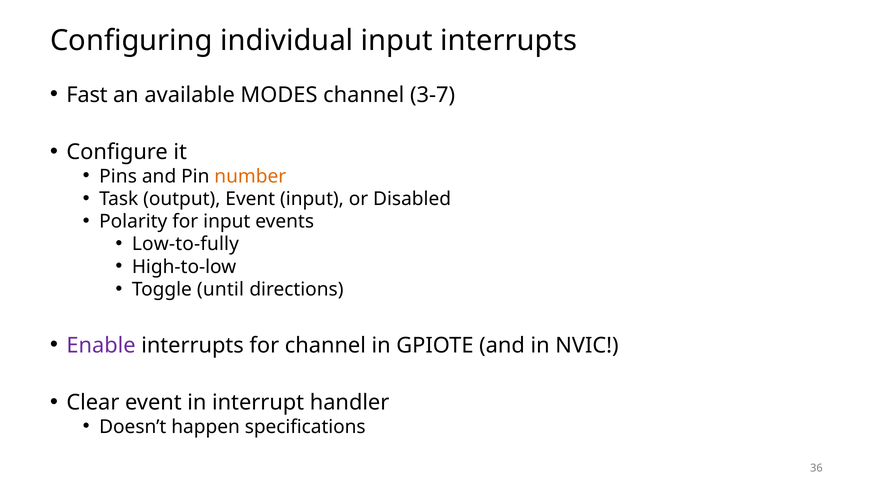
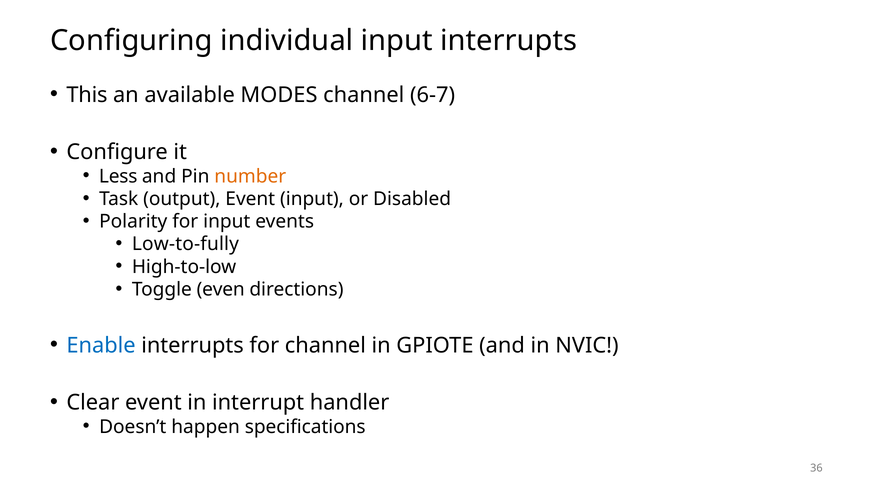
Fast: Fast -> This (87, 95)
3-7: 3-7 -> 6-7 (433, 95)
Pins: Pins -> Less (118, 176)
until: until -> even (221, 289)
Enable colour: purple -> blue (101, 345)
